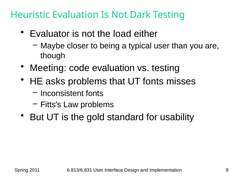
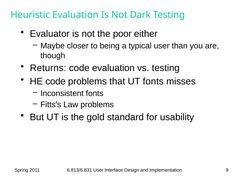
load: load -> poor (122, 34)
Meeting: Meeting -> Returns (48, 68)
HE asks: asks -> code (55, 81)
